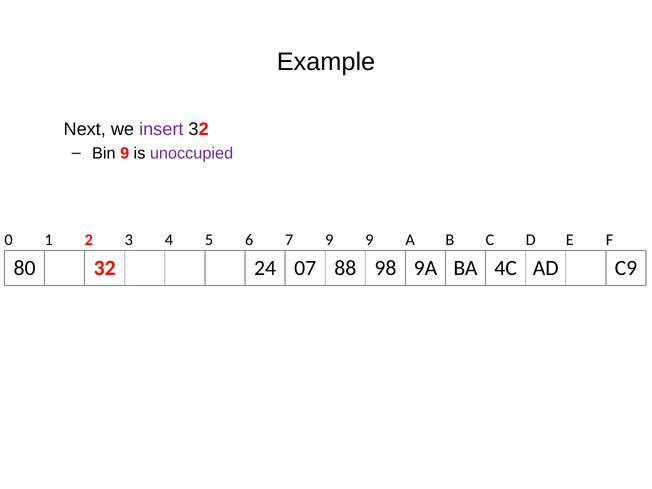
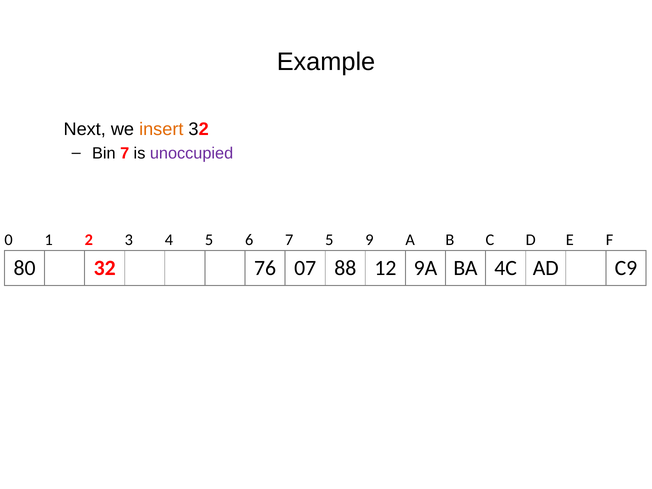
insert colour: purple -> orange (161, 130)
Bin 9: 9 -> 7 (125, 153)
7 9: 9 -> 5 (329, 240)
24: 24 -> 76 (265, 268)
98: 98 -> 12 (385, 268)
